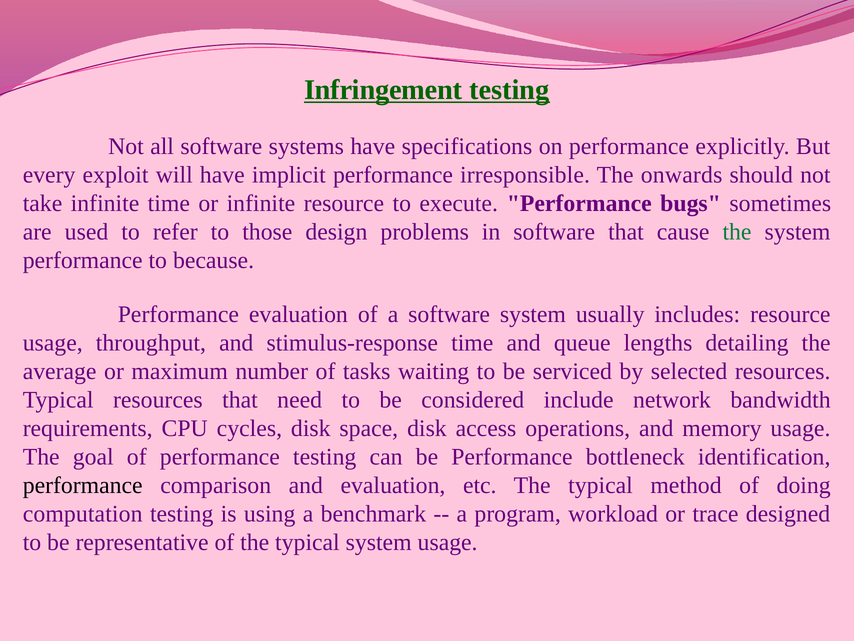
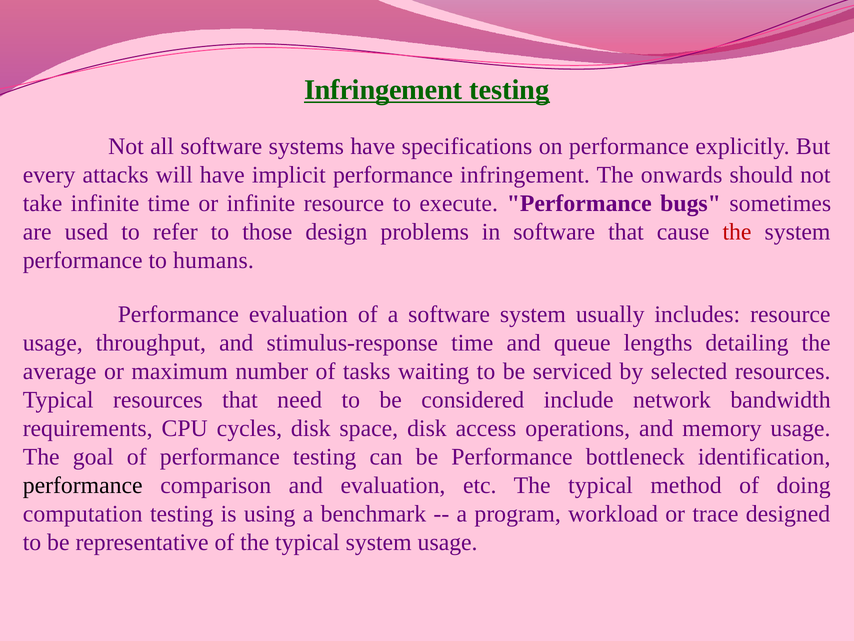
exploit: exploit -> attacks (116, 175)
performance irresponsible: irresponsible -> infringement (525, 175)
the colour: green -> red (737, 232)
because: because -> humans (213, 260)
